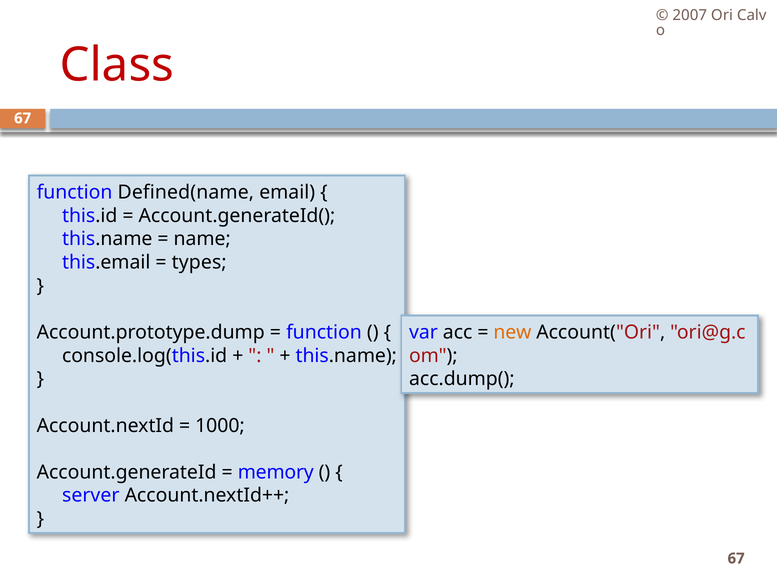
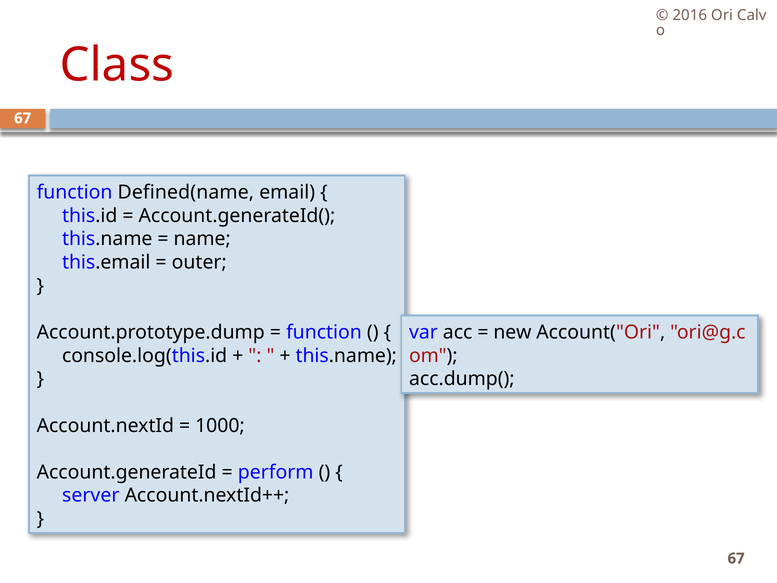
2007: 2007 -> 2016 (690, 15)
types: types -> outer (199, 262)
new colour: orange -> black (512, 332)
memory: memory -> perform (276, 472)
